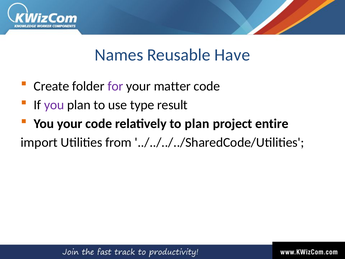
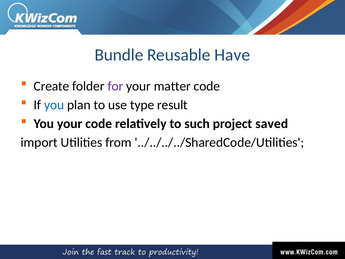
Names: Names -> Bundle (119, 55)
you colour: purple -> blue (54, 105)
to plan: plan -> such (197, 124)
entire: entire -> saved (272, 124)
